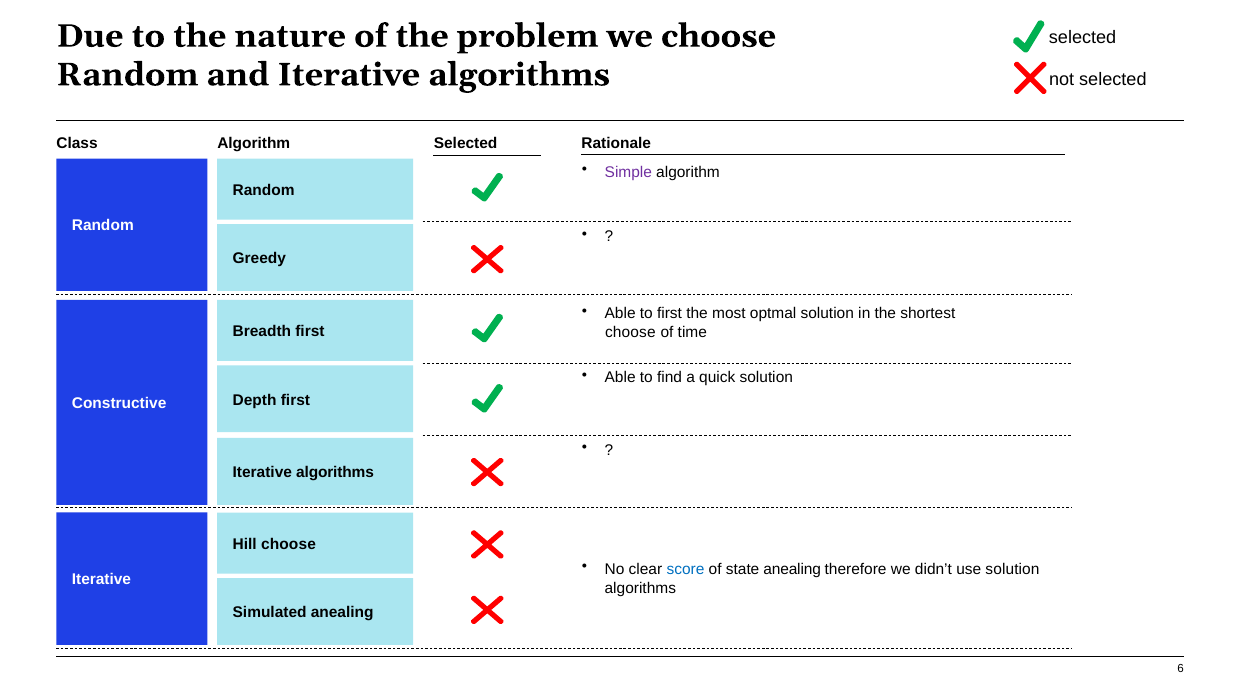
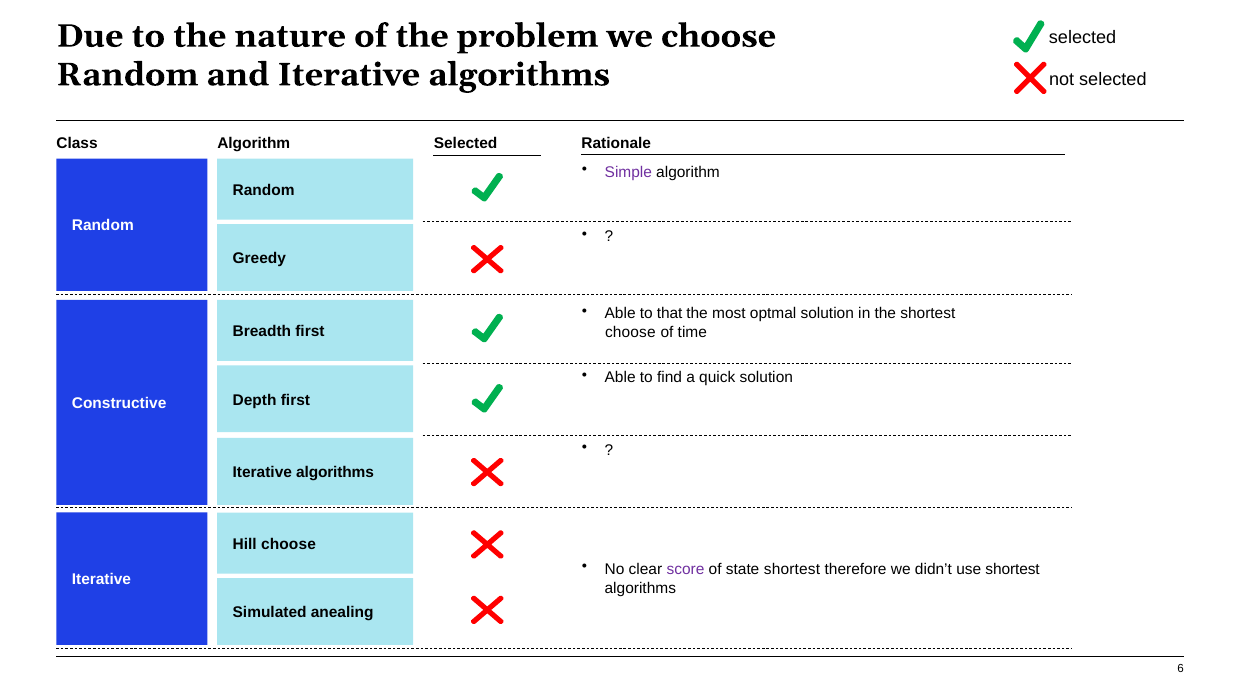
to first: first -> that (670, 314)
score colour: blue -> purple (686, 570)
state anealing: anealing -> shortest (792, 570)
use solution: solution -> shortest (1013, 570)
